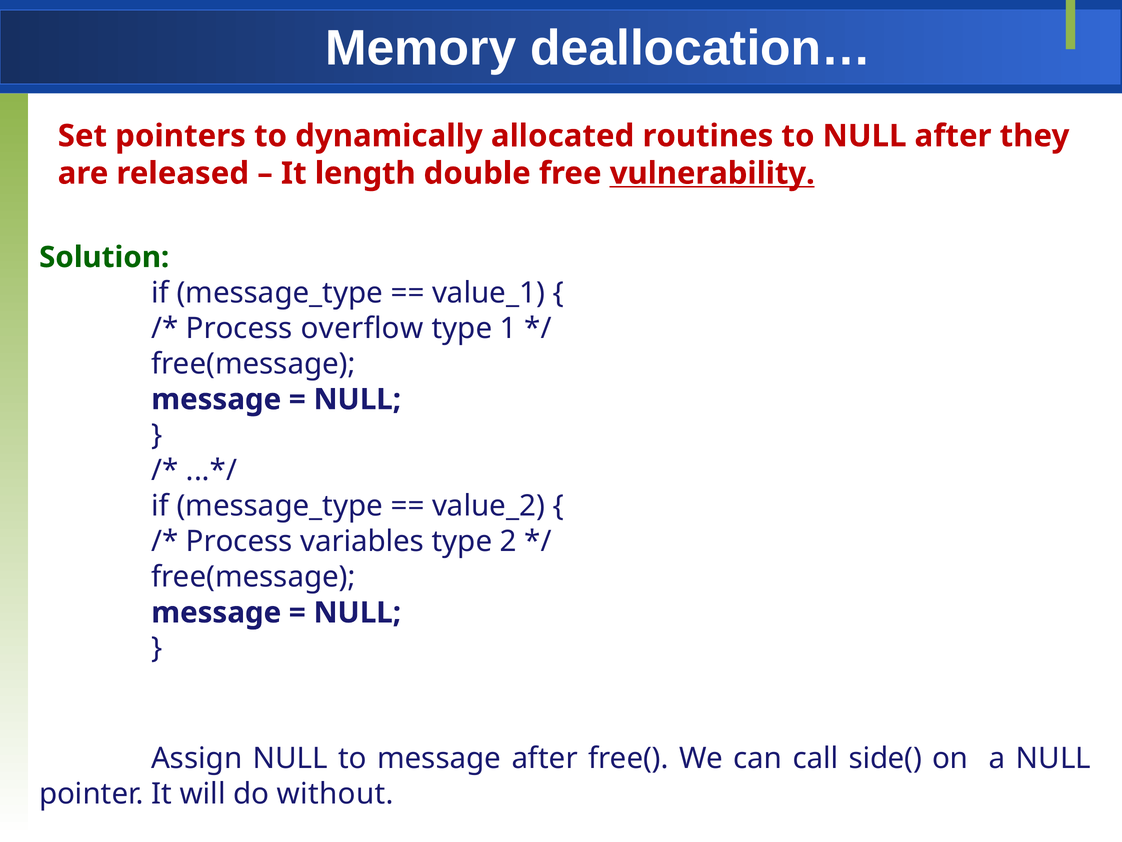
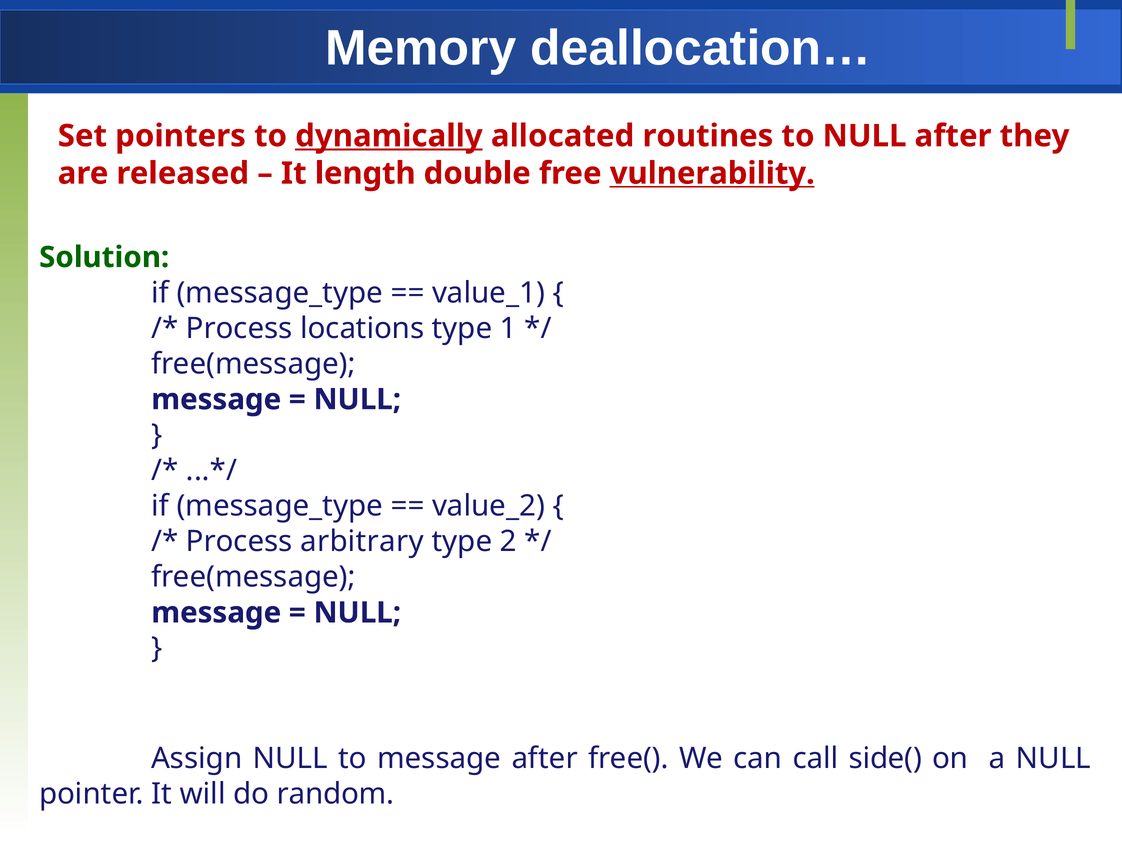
dynamically underline: none -> present (389, 136)
overflow: overflow -> locations (362, 328)
variables: variables -> arbitrary (362, 541)
without: without -> random (336, 794)
